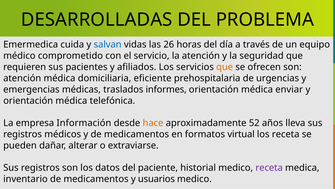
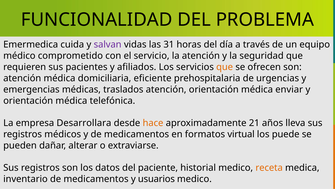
DESARROLLADAS: DESARROLLADAS -> FUNCIONALIDAD (97, 20)
salvan colour: blue -> purple (108, 45)
26: 26 -> 31 (169, 45)
traslados informes: informes -> atención (166, 89)
Información: Información -> Desarrollara (84, 123)
52: 52 -> 21 (254, 123)
los receta: receta -> puede (286, 134)
receta colour: purple -> orange (269, 167)
